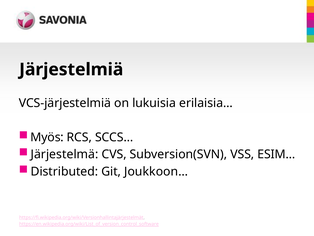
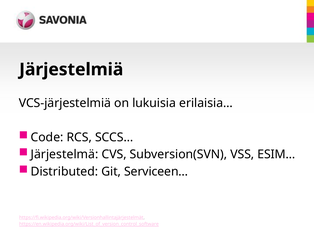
Myös: Myös -> Code (47, 137)
Joukkoon…: Joukkoon… -> Serviceen… (156, 171)
